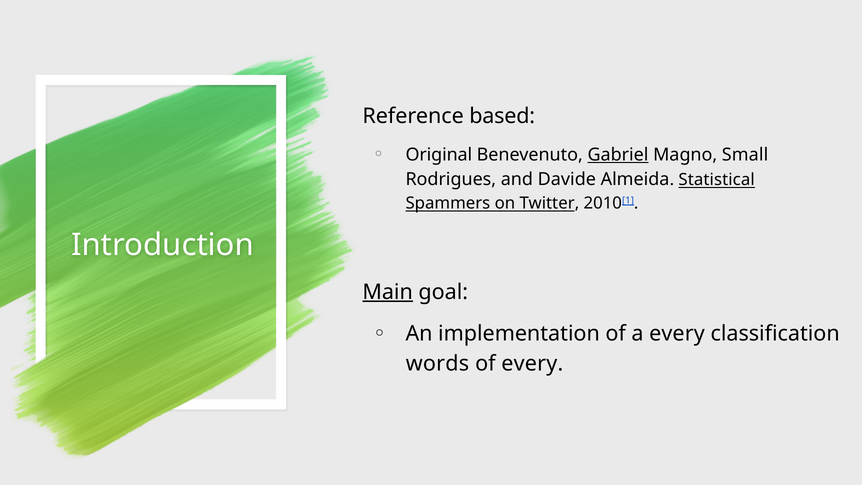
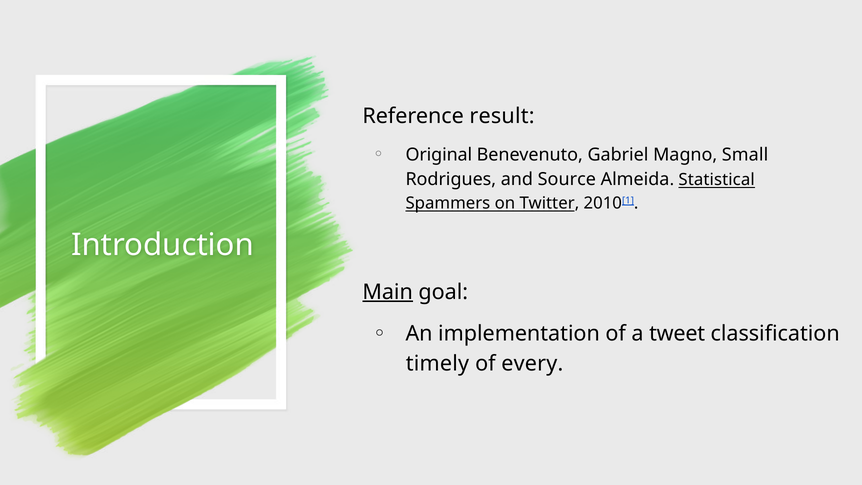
based: based -> result (502, 116)
Gabriel underline: present -> none (618, 155)
Davide: Davide -> Source (567, 179)
a every: every -> tweet (677, 334)
words: words -> timely (437, 363)
